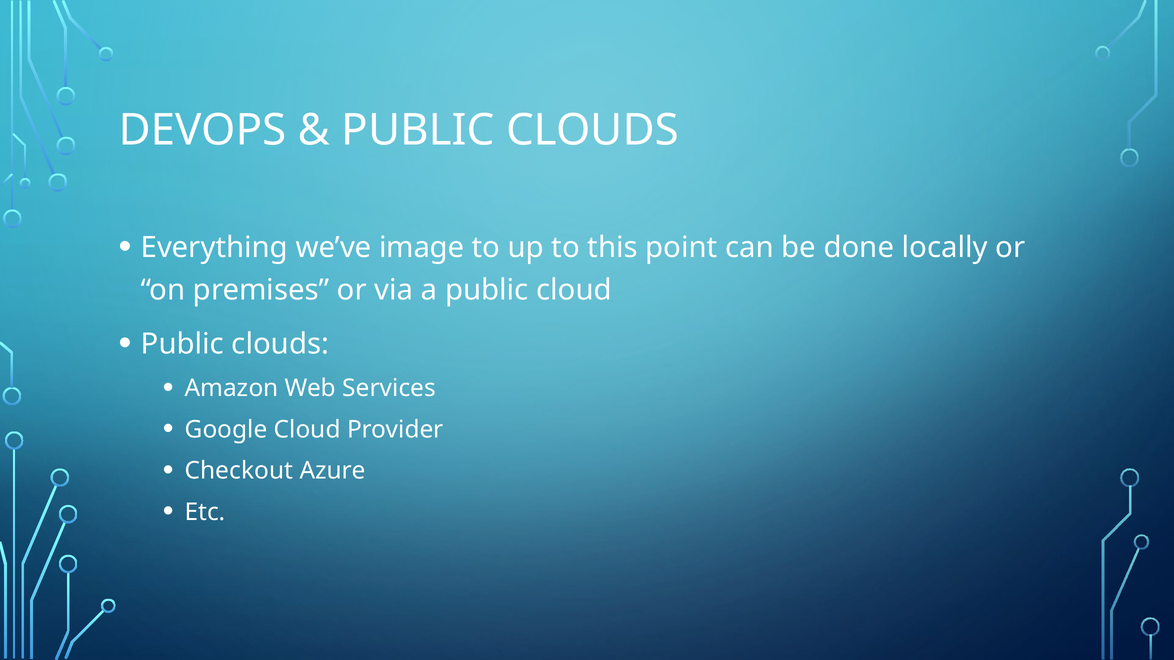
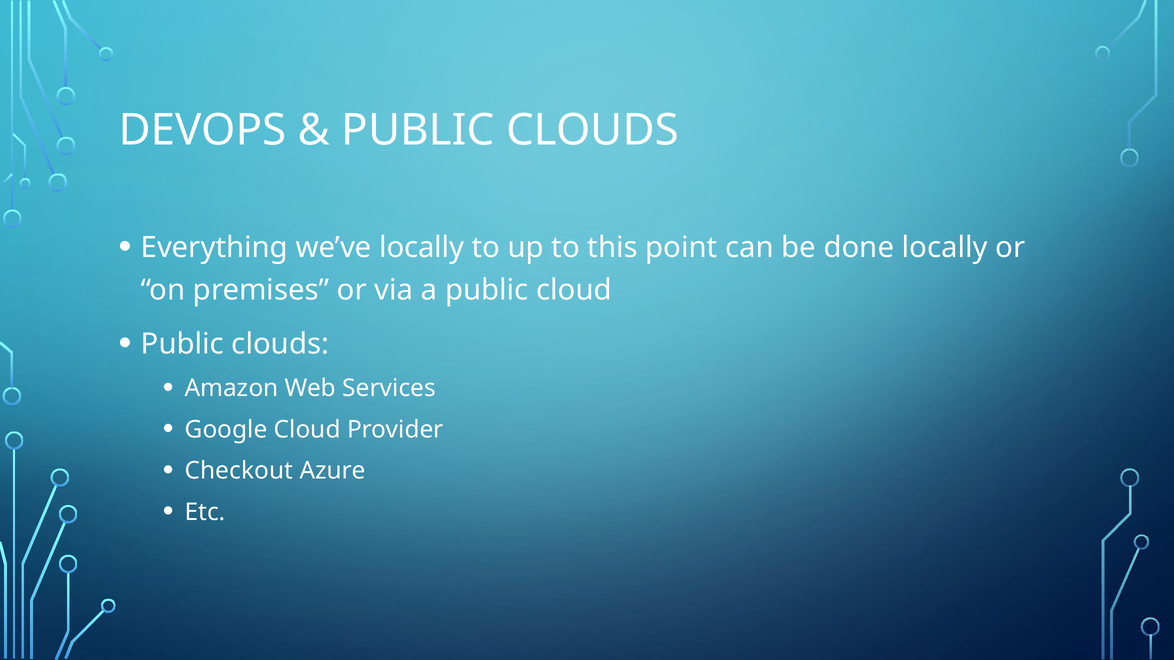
we’ve image: image -> locally (422, 248)
